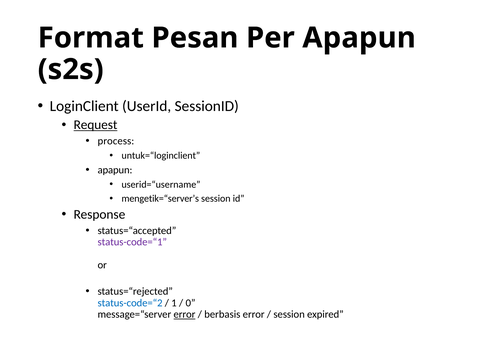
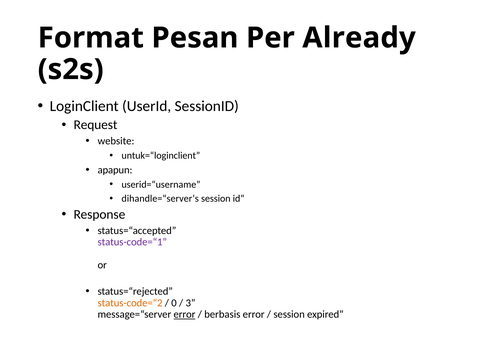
Per Apapun: Apapun -> Already (359, 38)
Request underline: present -> none (96, 125)
process: process -> website (116, 141)
mengetik=“server’s: mengetik=“server’s -> dihandle=“server’s (160, 199)
status-code=“2 colour: blue -> orange (130, 303)
1: 1 -> 0 (174, 303)
0: 0 -> 3 (190, 303)
